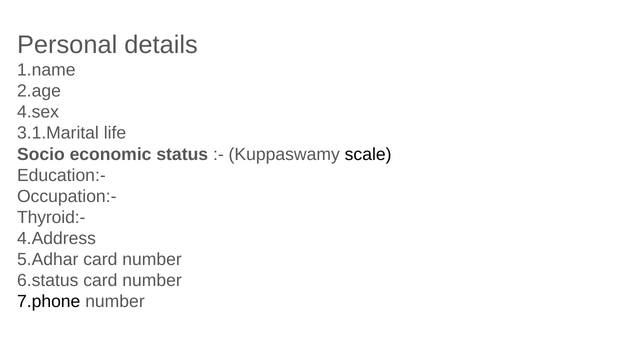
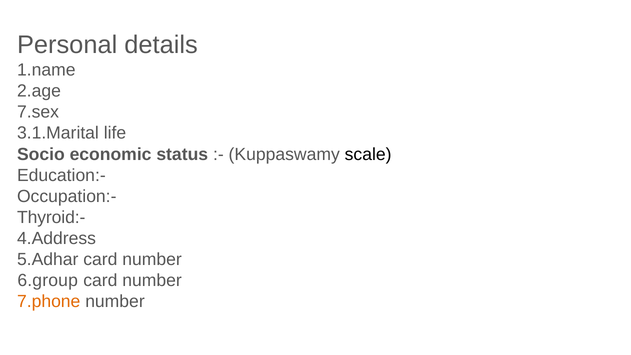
4.sex: 4.sex -> 7.sex (38, 112)
6.status: 6.status -> 6.group (48, 280)
7.phone colour: black -> orange (49, 302)
